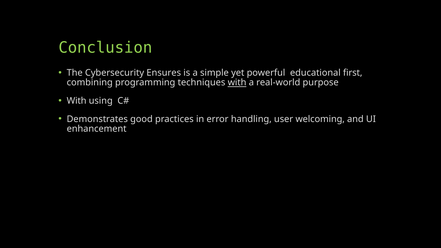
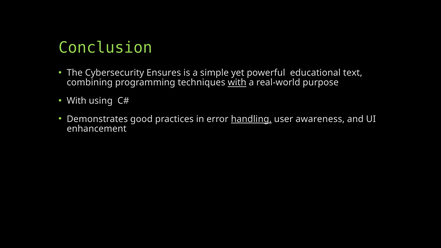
first: first -> text (353, 73)
handling underline: none -> present (251, 119)
welcoming: welcoming -> awareness (320, 119)
